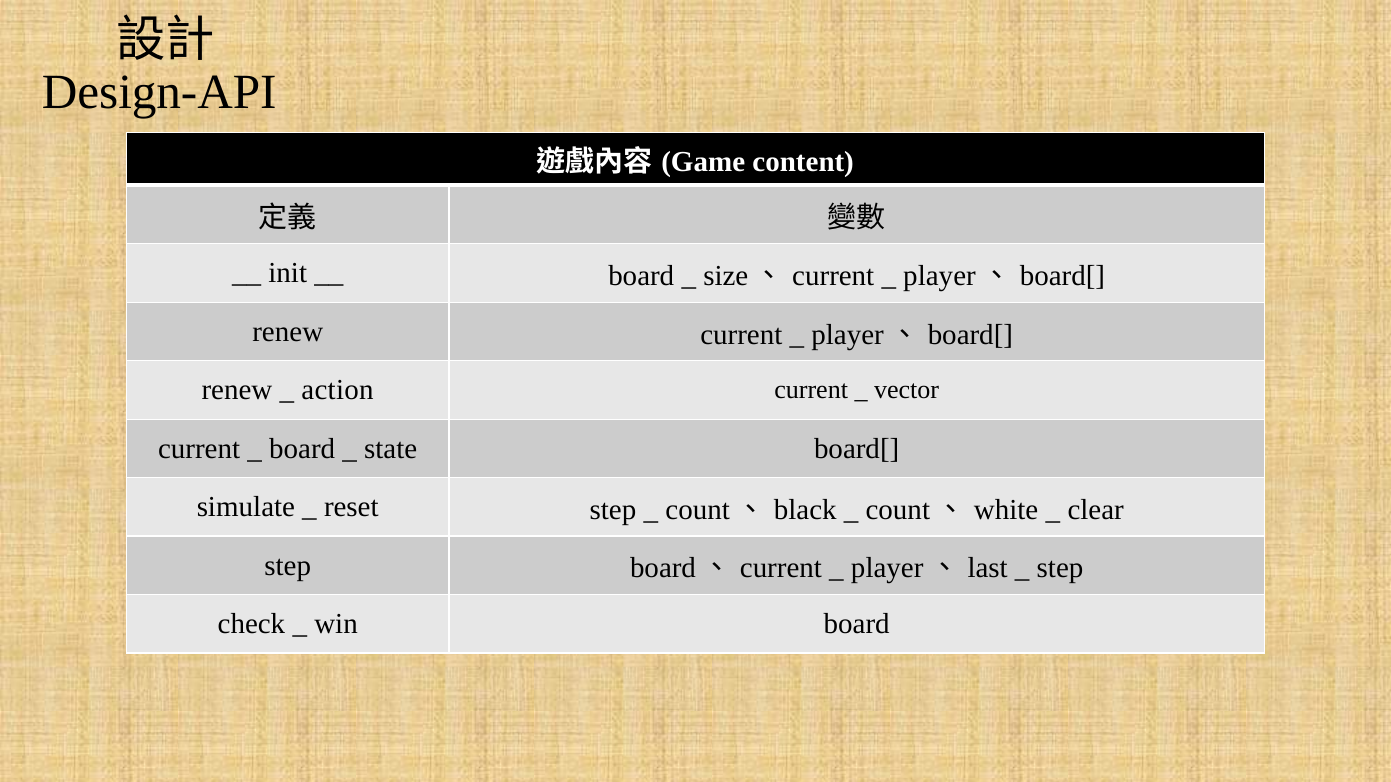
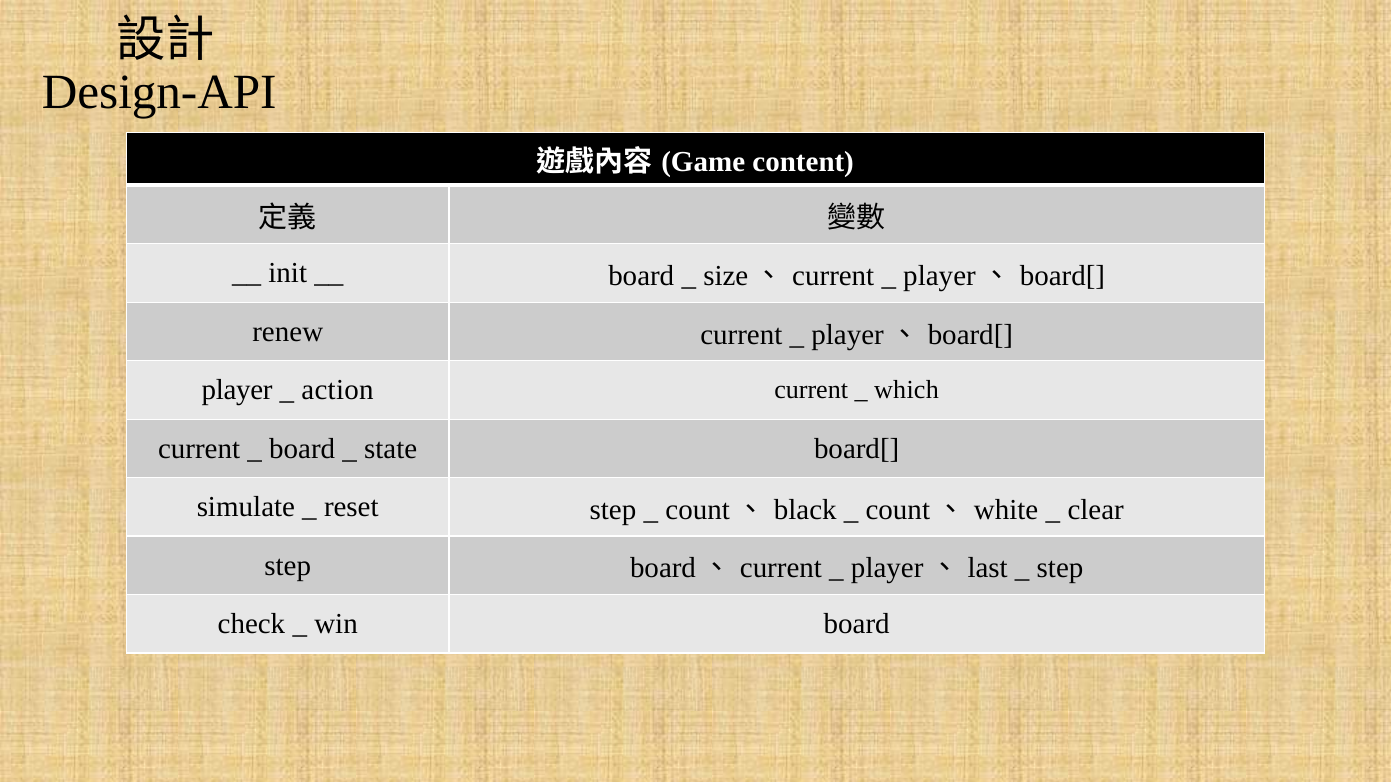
renew: renew -> player (237, 390)
vector: vector -> which (906, 390)
